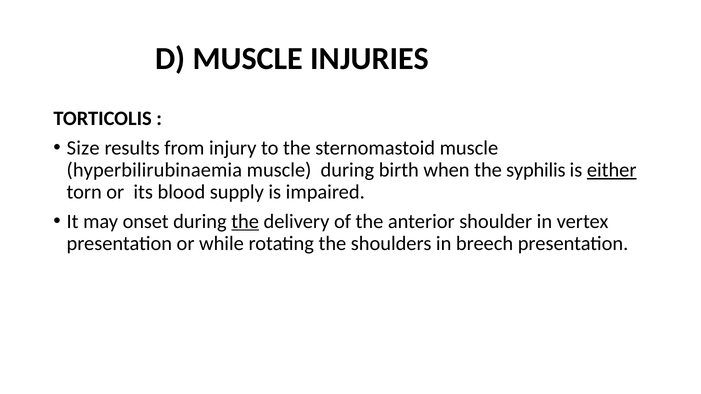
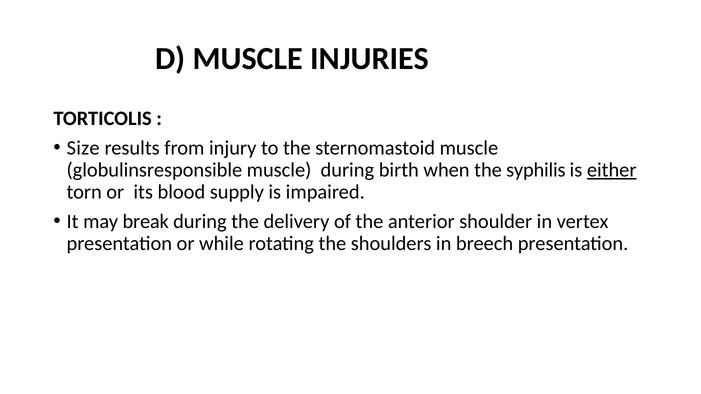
hyperbilirubinaemia: hyperbilirubinaemia -> globulinsresponsible (154, 170)
onset: onset -> break (146, 221)
the underline: present -> none (245, 221)
